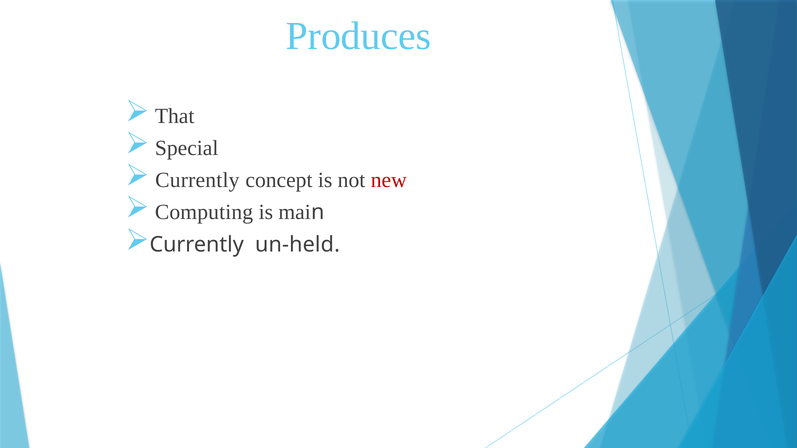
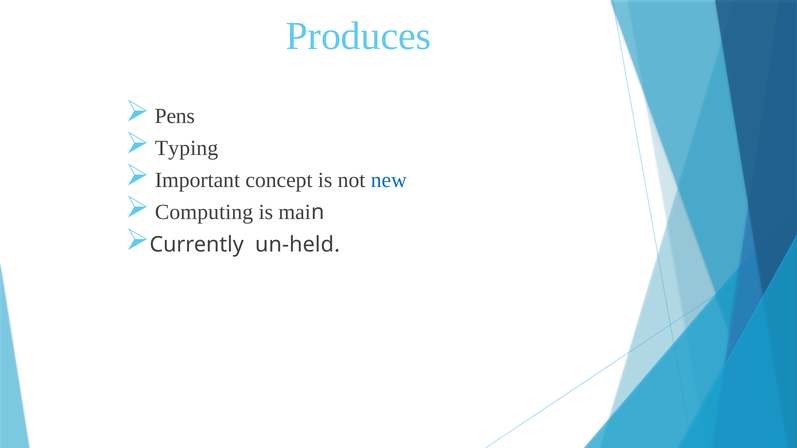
That: That -> Pens (175, 116)
Special: Special -> Typing (187, 148)
Currently: Currently -> Important (197, 180)
new colour: red -> blue (389, 180)
